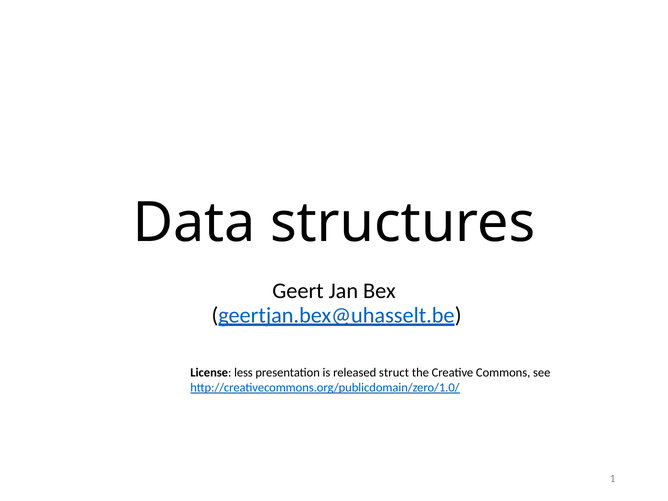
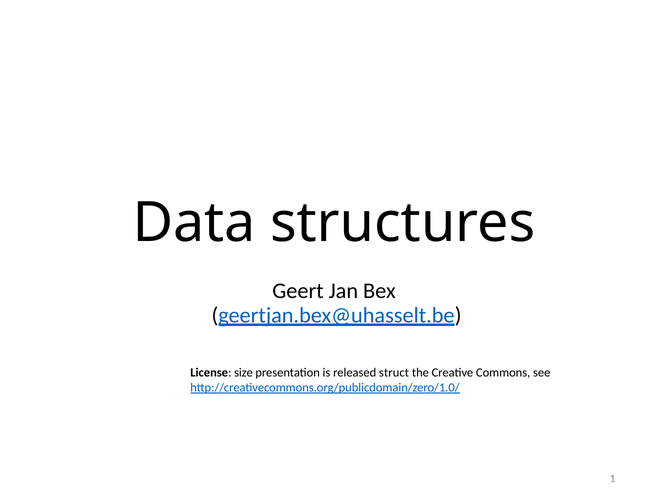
less: less -> size (243, 373)
